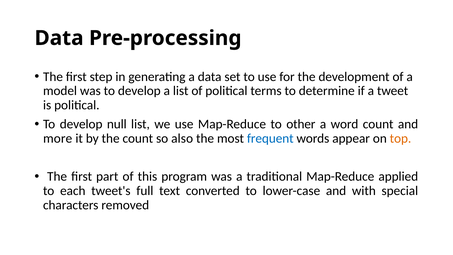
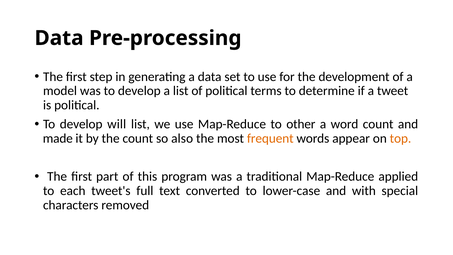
null: null -> will (117, 124)
more: more -> made (58, 138)
frequent colour: blue -> orange (270, 138)
